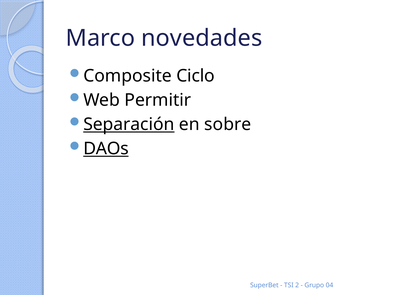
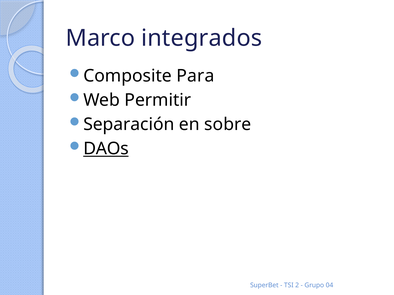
novedades: novedades -> integrados (202, 38)
Ciclo: Ciclo -> Para (195, 76)
Separación underline: present -> none (129, 125)
